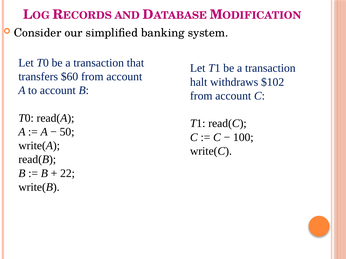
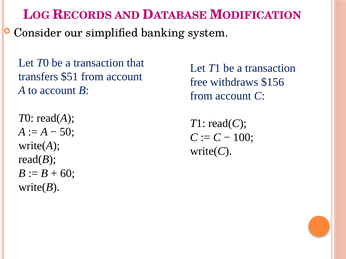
$60: $60 -> $51 (70, 77)
halt: halt -> free (199, 82)
$102: $102 -> $156 (273, 82)
22: 22 -> 60 (67, 174)
